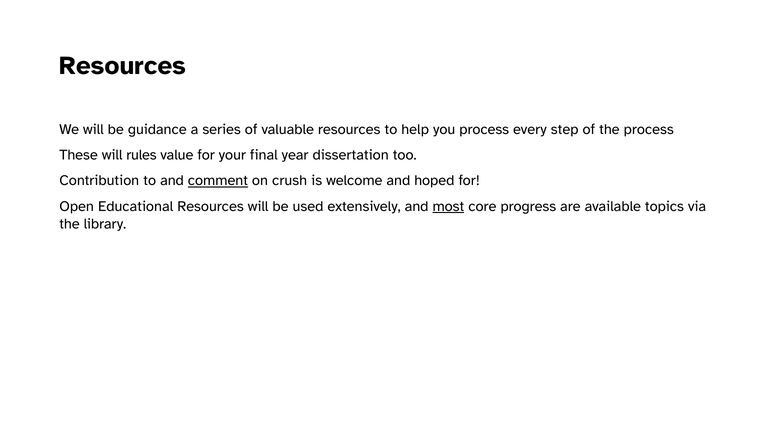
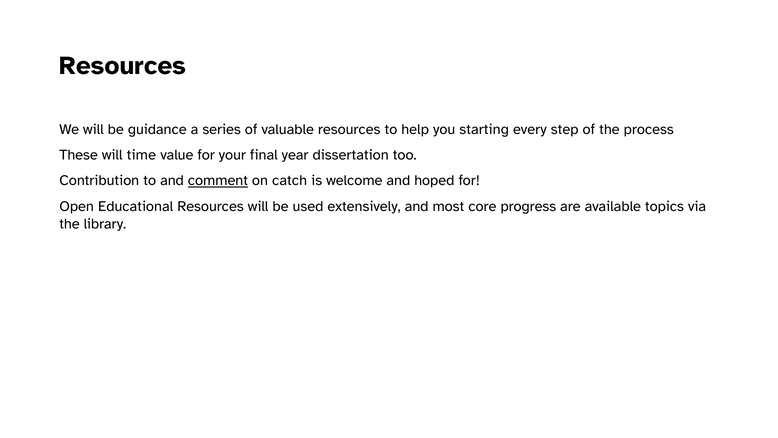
you process: process -> starting (484, 129)
rules: rules -> time (141, 155)
crush: crush -> catch (290, 180)
most underline: present -> none (448, 206)
